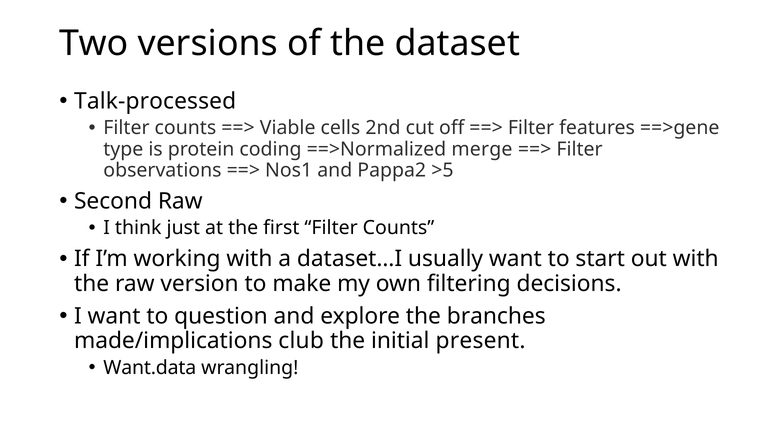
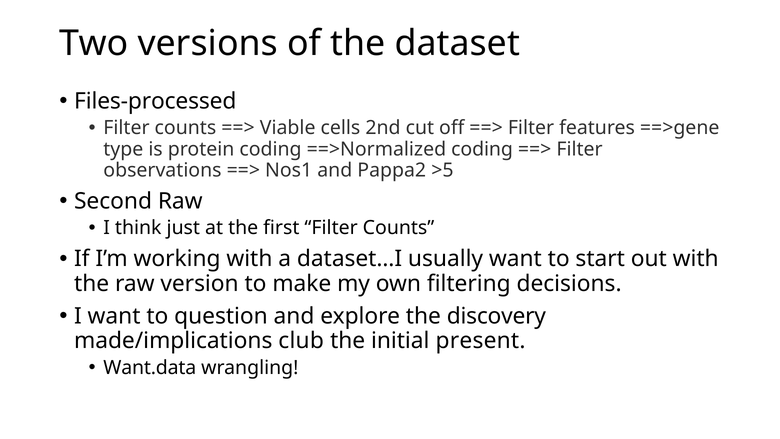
Talk-processed: Talk-processed -> Files-processed (155, 101)
==>Normalized merge: merge -> coding (482, 149)
branches: branches -> discovery (496, 316)
